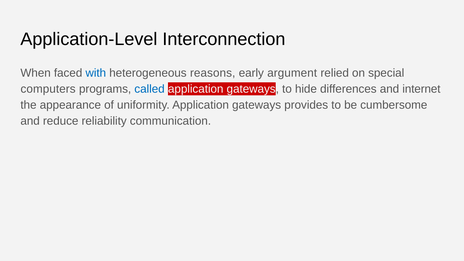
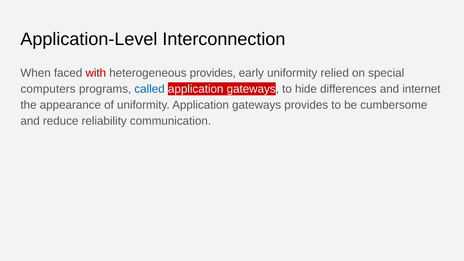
with colour: blue -> red (96, 73)
heterogeneous reasons: reasons -> provides (213, 73)
early argument: argument -> uniformity (292, 73)
